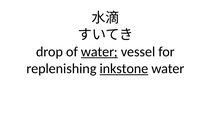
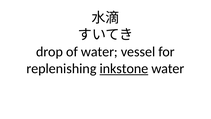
water underline: present -> none (99, 52)
